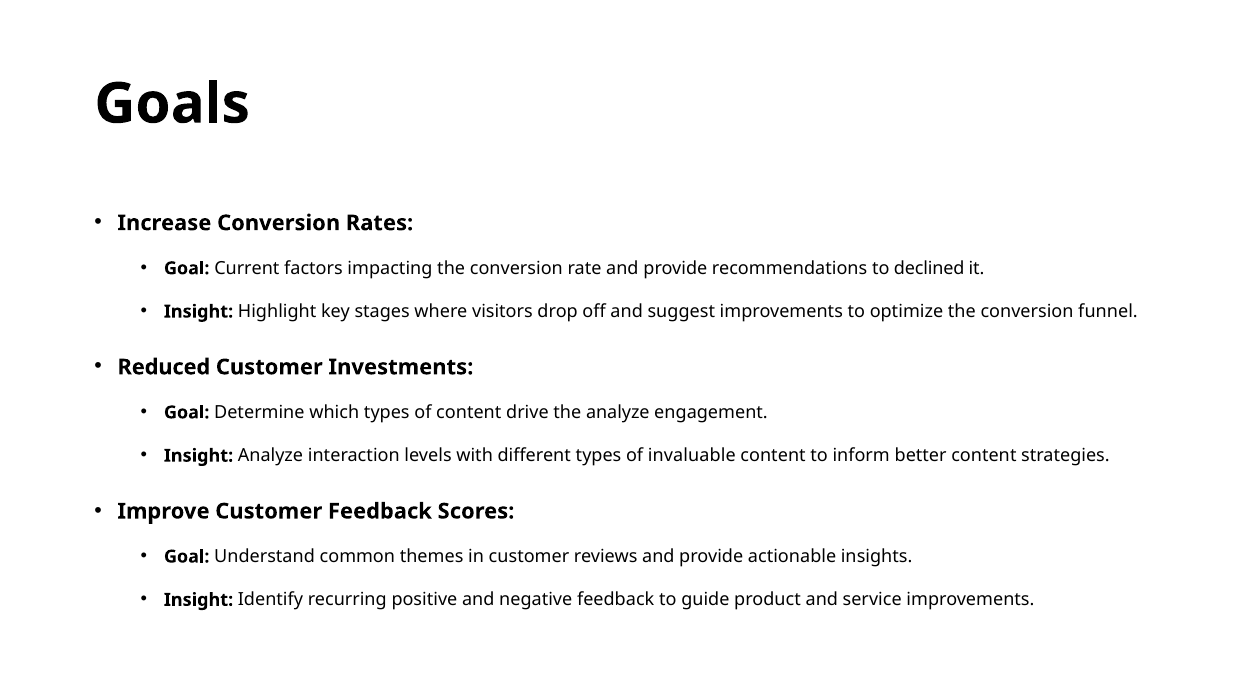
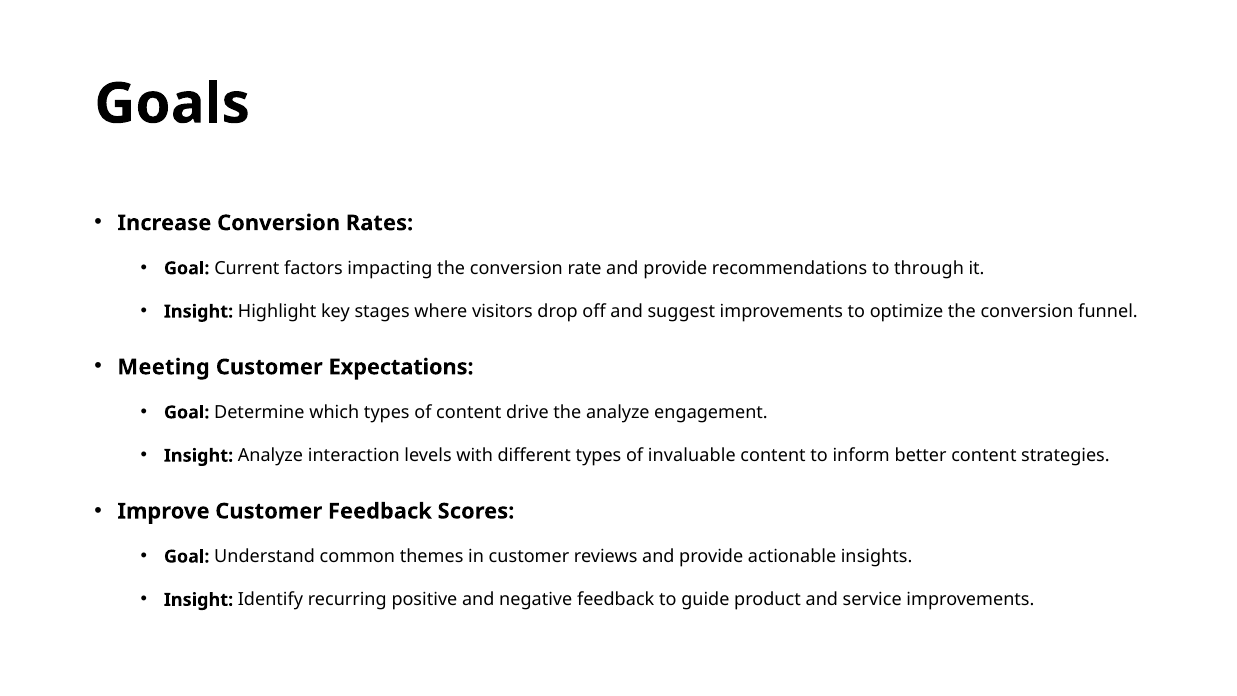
declined: declined -> through (929, 268)
Reduced: Reduced -> Meeting (164, 367)
Investments: Investments -> Expectations (401, 367)
